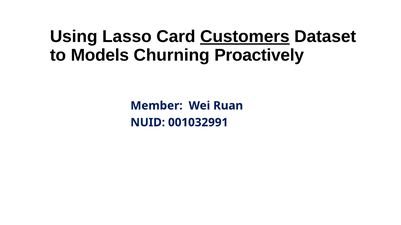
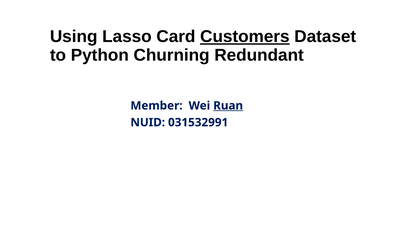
Models: Models -> Python (100, 55)
Proactively: Proactively -> Redundant (259, 55)
Ruan underline: none -> present (228, 106)
001032991: 001032991 -> 031532991 (198, 123)
